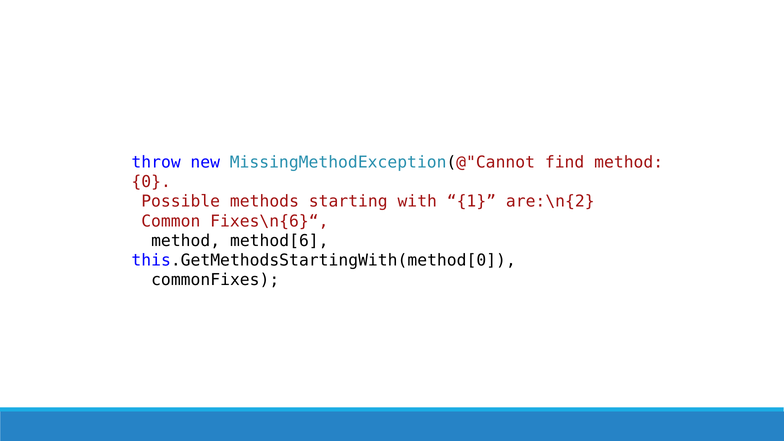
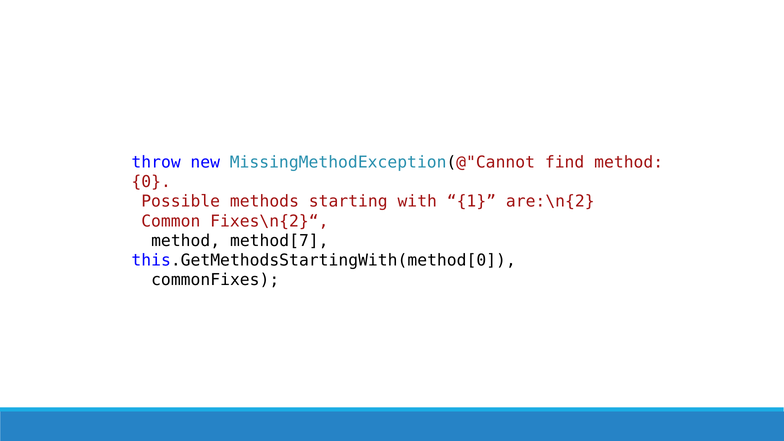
Fixes\n{6}“: Fixes\n{6}“ -> Fixes\n{2}“ (269, 221)
method[6: method[6 -> method[7 (279, 241)
